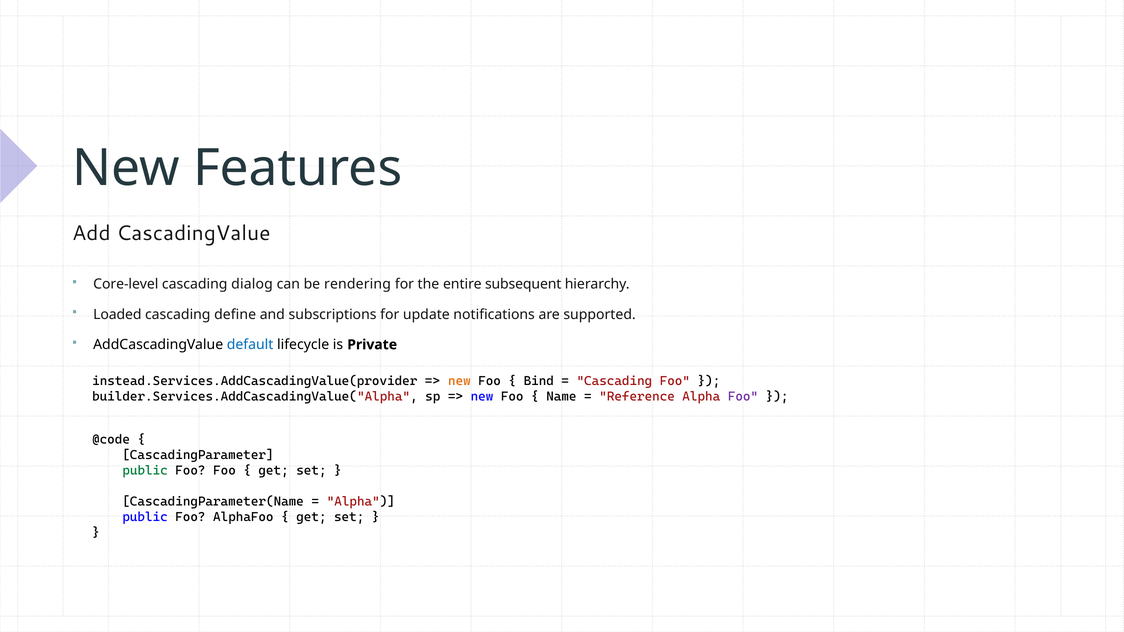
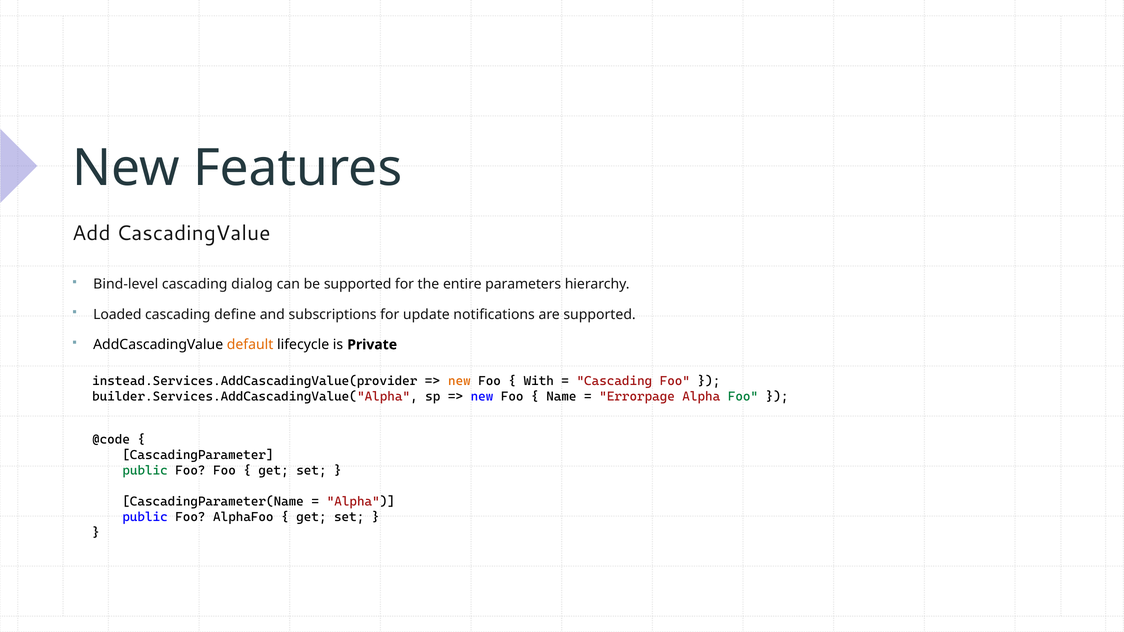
Core-level: Core-level -> Bind-level (126, 284)
be rendering: rendering -> supported (358, 284)
subsequent: subsequent -> parameters (523, 284)
default colour: blue -> orange (250, 345)
Bind: Bind -> With (539, 381)
Reference: Reference -> Errorpage (637, 397)
Foo colour: purple -> green (743, 397)
